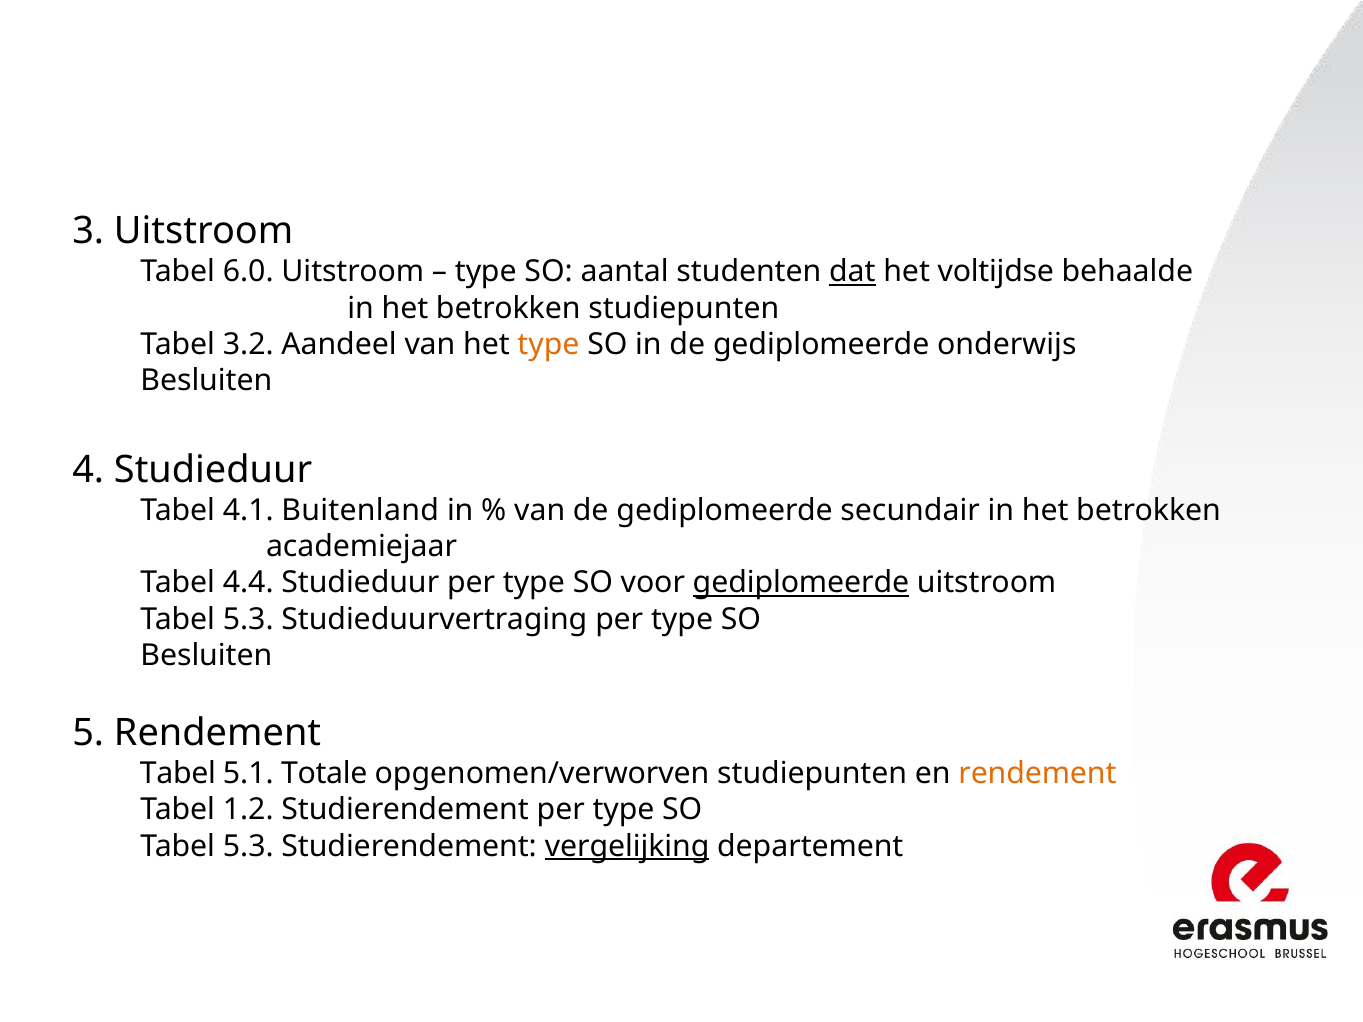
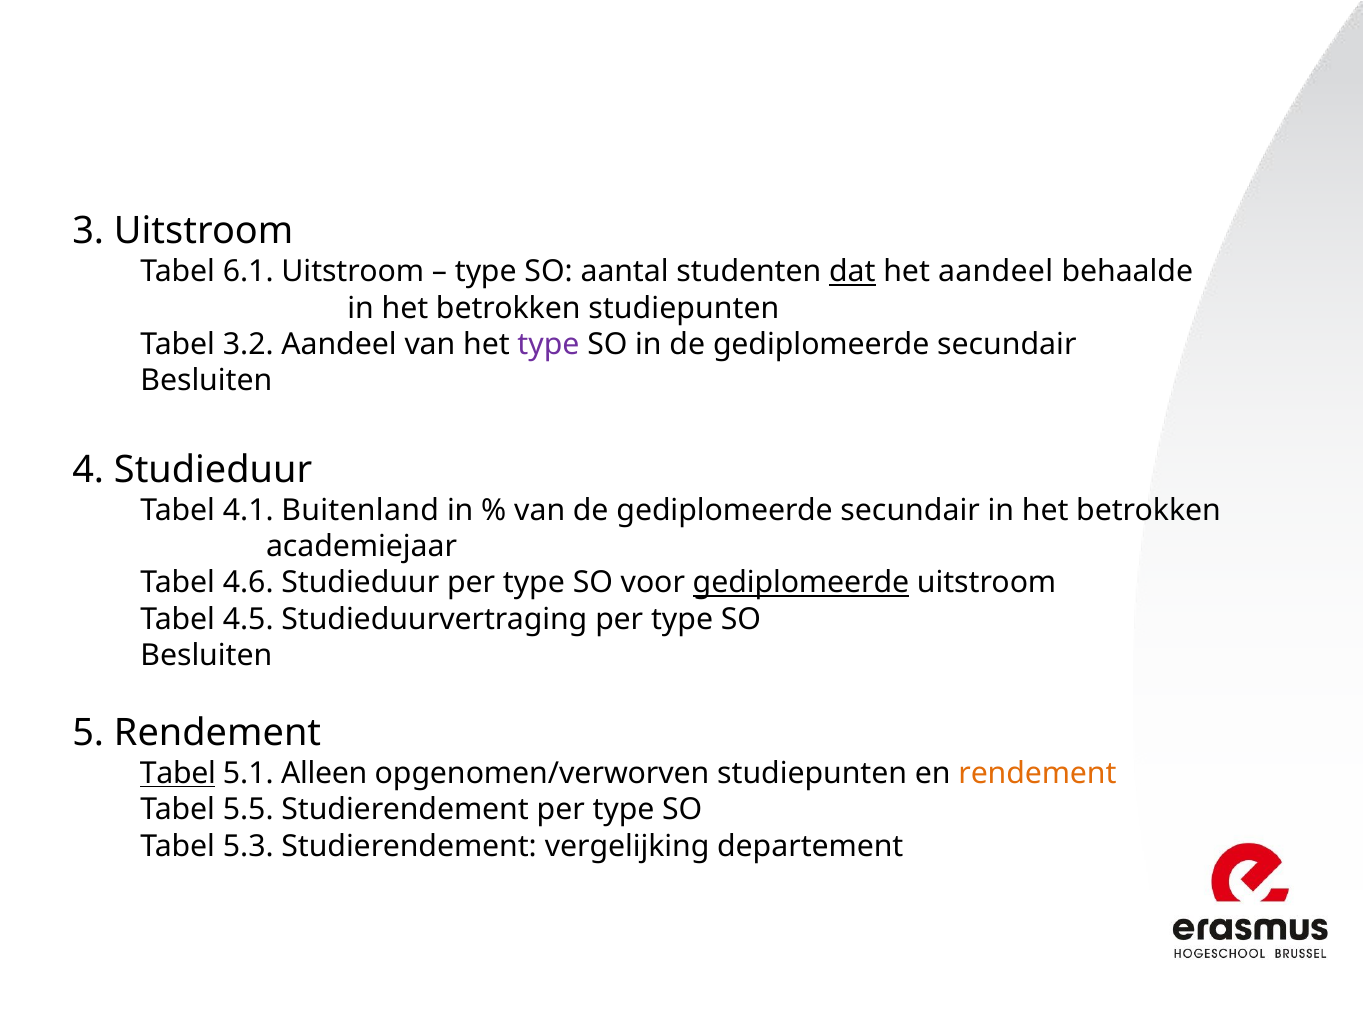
6.0: 6.0 -> 6.1 (248, 272)
het voltijdse: voltijdse -> aandeel (996, 272)
type colour: orange -> purple (548, 345)
in de gediplomeerde onderwijs: onderwijs -> secundair (1007, 345)
4.4: 4.4 -> 4.6 (248, 583)
5.3: 5.3 -> 4.5 (248, 619)
Tabel underline: none -> present (178, 774)
Totale: Totale -> Alleen (324, 774)
1.2: 1.2 -> 5.5 (248, 810)
vergelijking underline: present -> none (627, 846)
